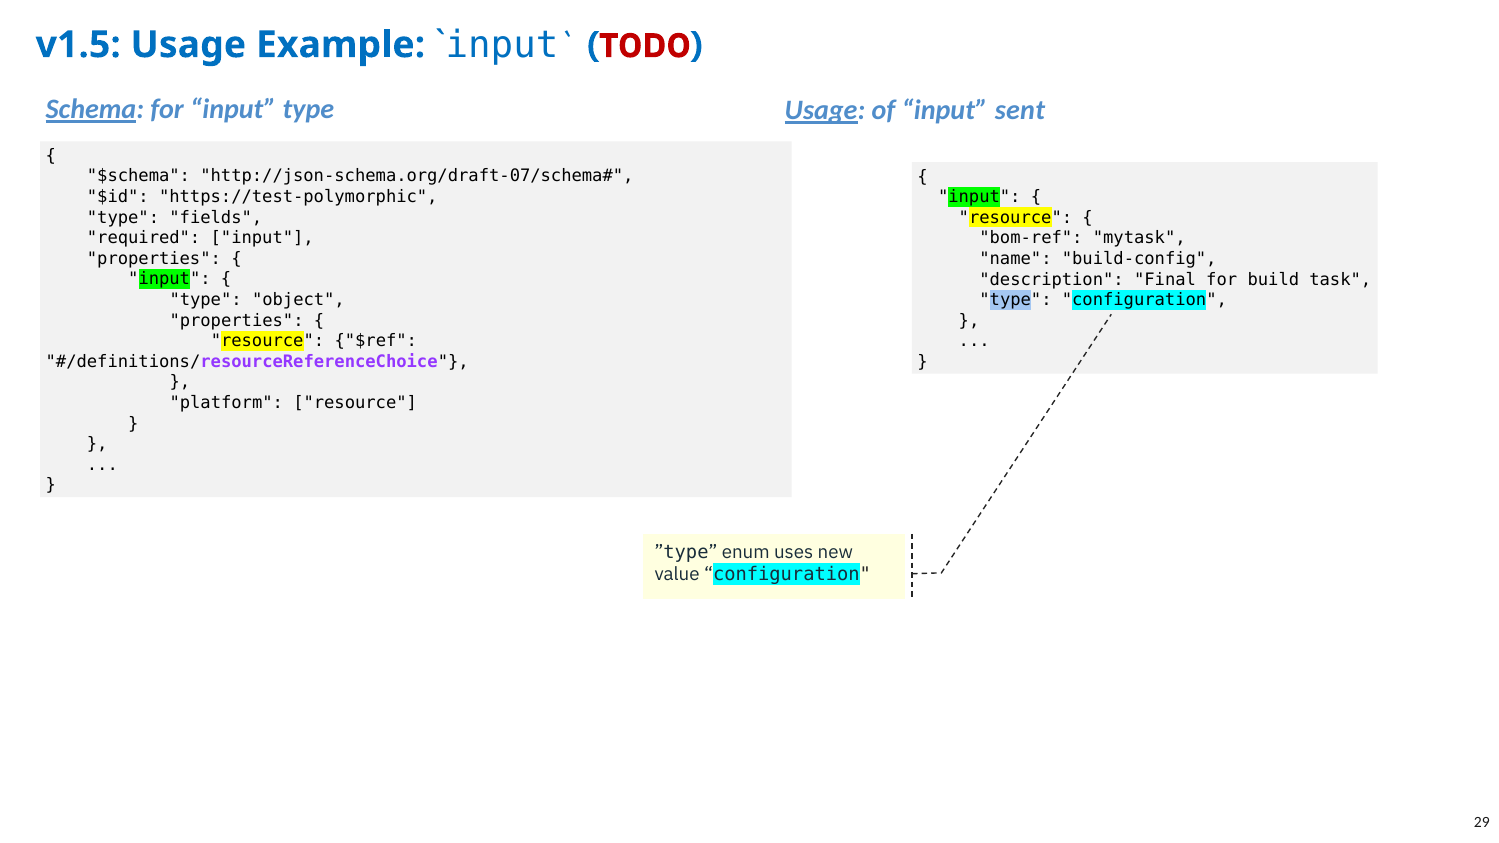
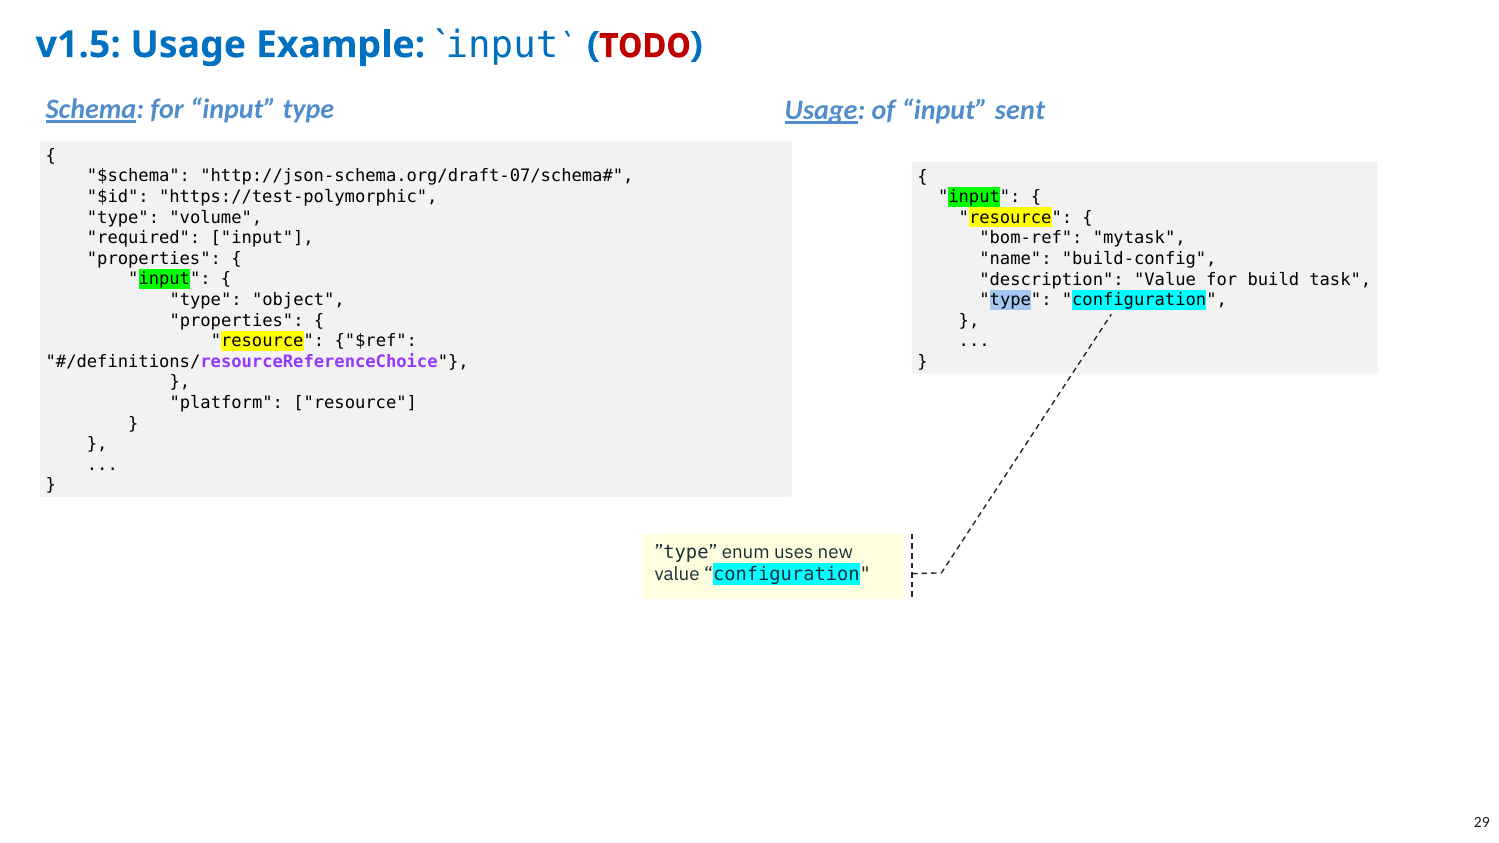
fields: fields -> volume (216, 217)
description Final: Final -> Value (1165, 279)
